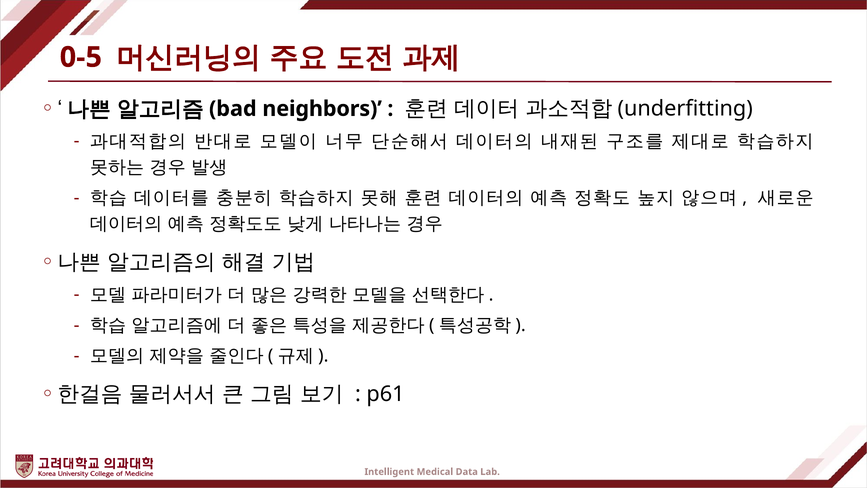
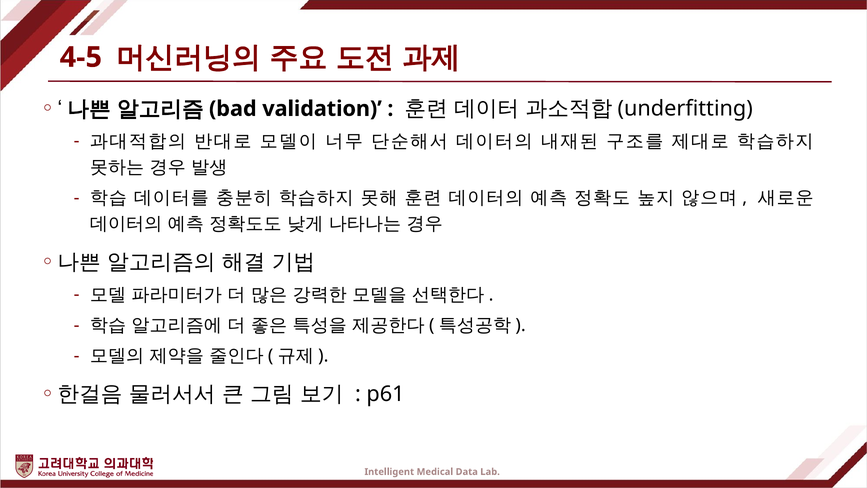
0-5: 0-5 -> 4-5 (81, 57)
neighbors: neighbors -> validation (322, 109)
